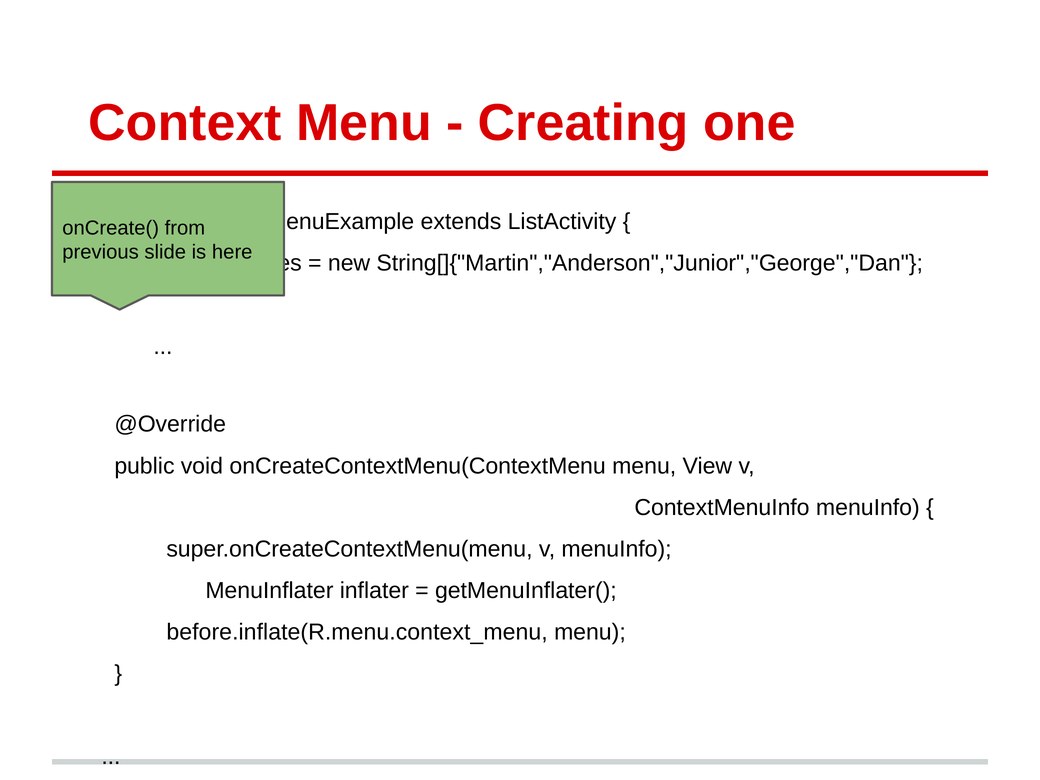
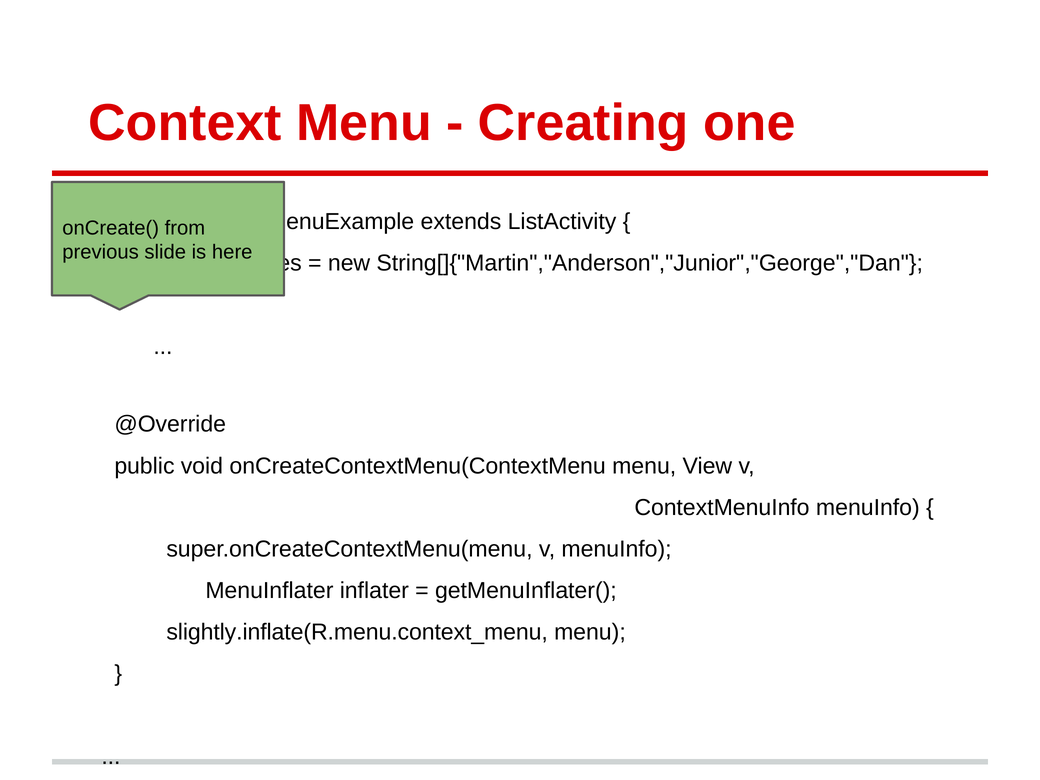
before.inflate(R.menu.context_menu: before.inflate(R.menu.context_menu -> slightly.inflate(R.menu.context_menu (357, 632)
